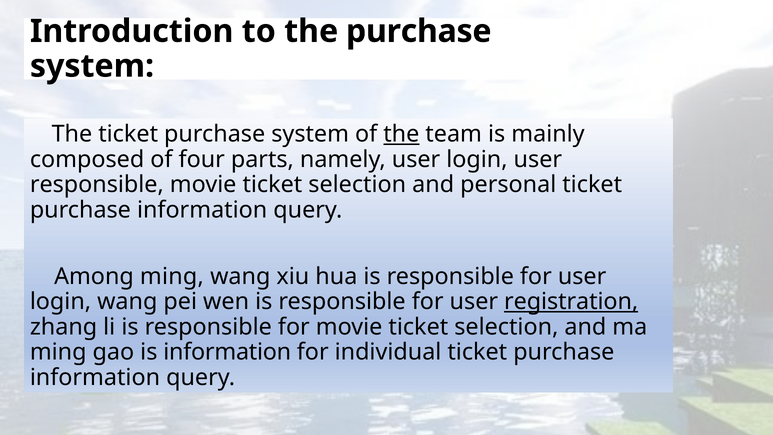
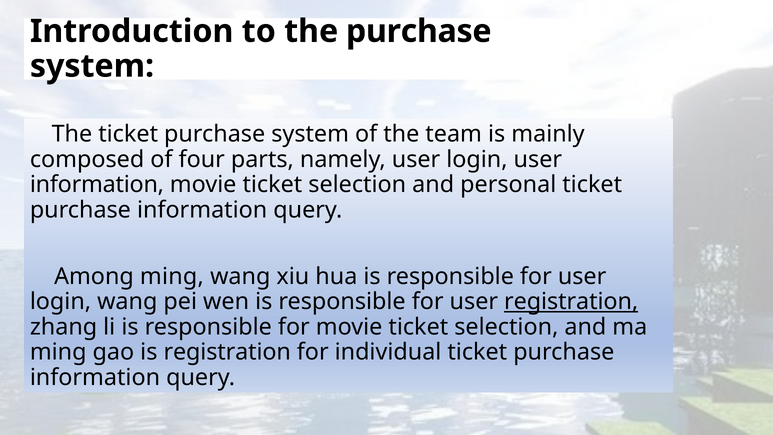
the underline: present -> none (401, 134)
responsible: responsible -> information (97, 185)
is information: information -> registration (227, 352)
